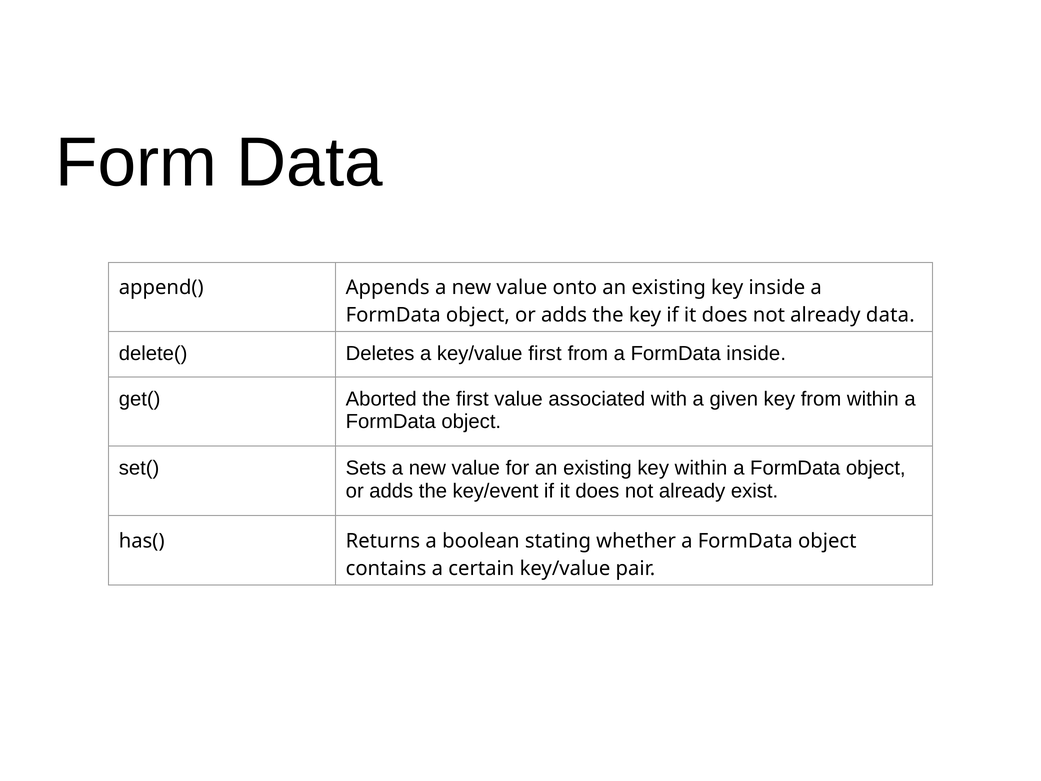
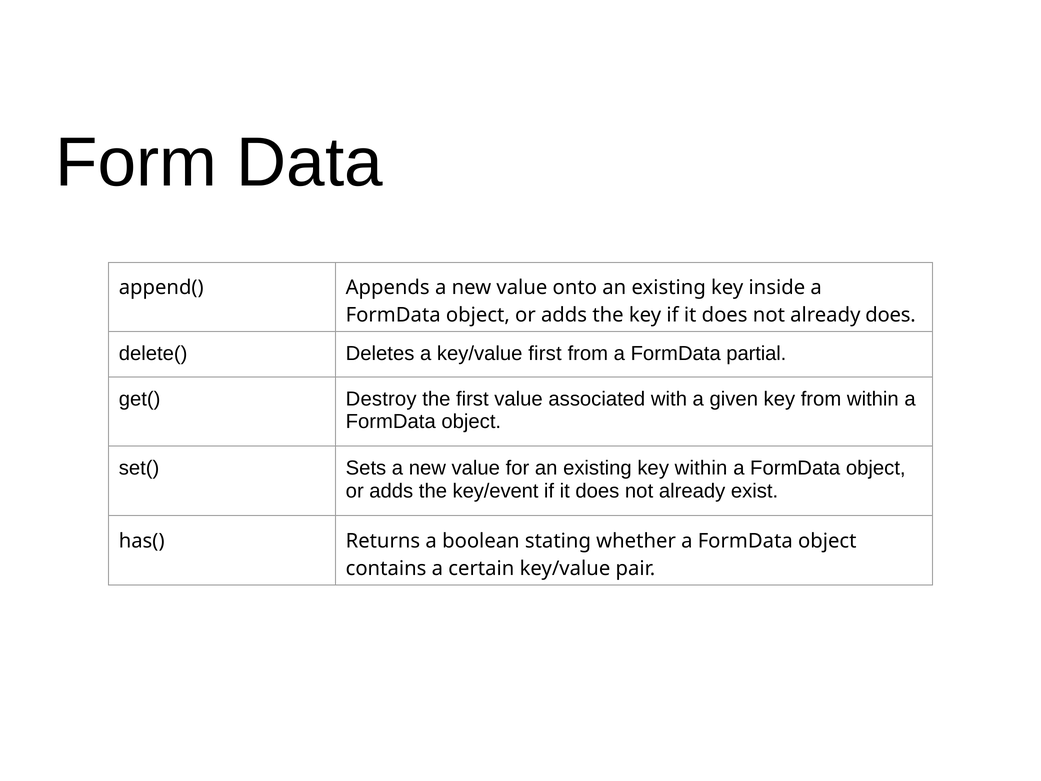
already data: data -> does (891, 315)
FormData inside: inside -> partial (756, 354)
Aborted: Aborted -> Destroy (381, 399)
